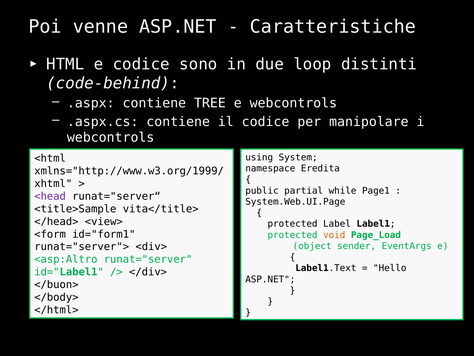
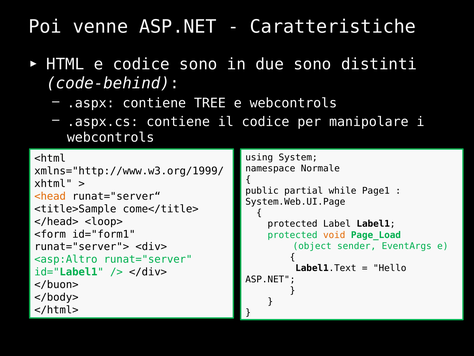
due loop: loop -> sono (312, 64)
Eredita: Eredita -> Normale (320, 168)
<head colour: purple -> orange (50, 196)
vita</title>: vita</title> -> come</title> (161, 209)
<view>: <view> -> <loop> (104, 221)
